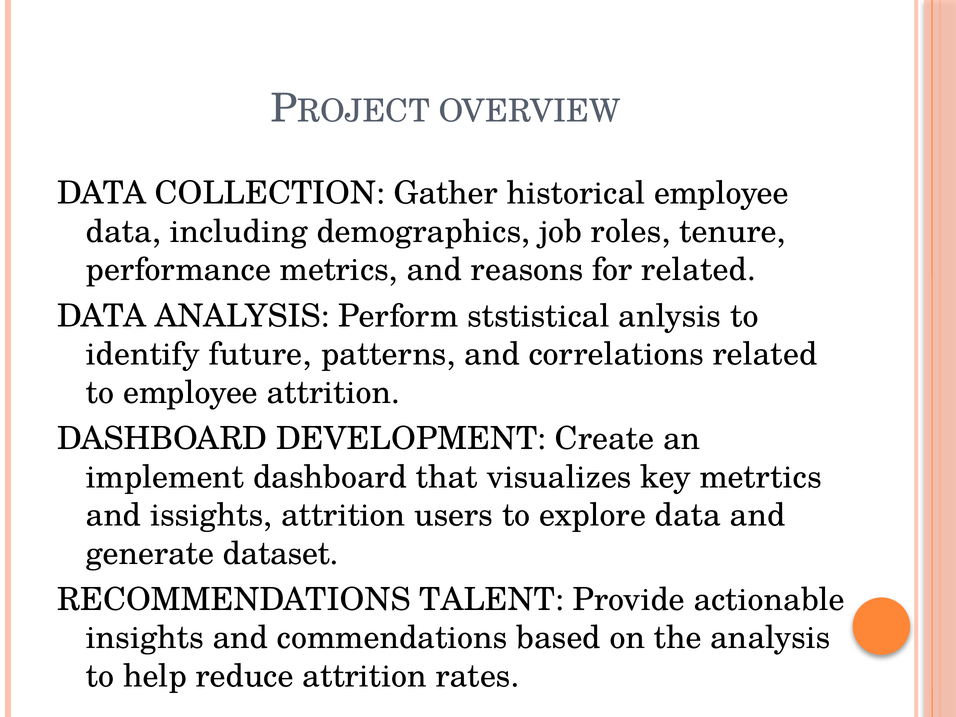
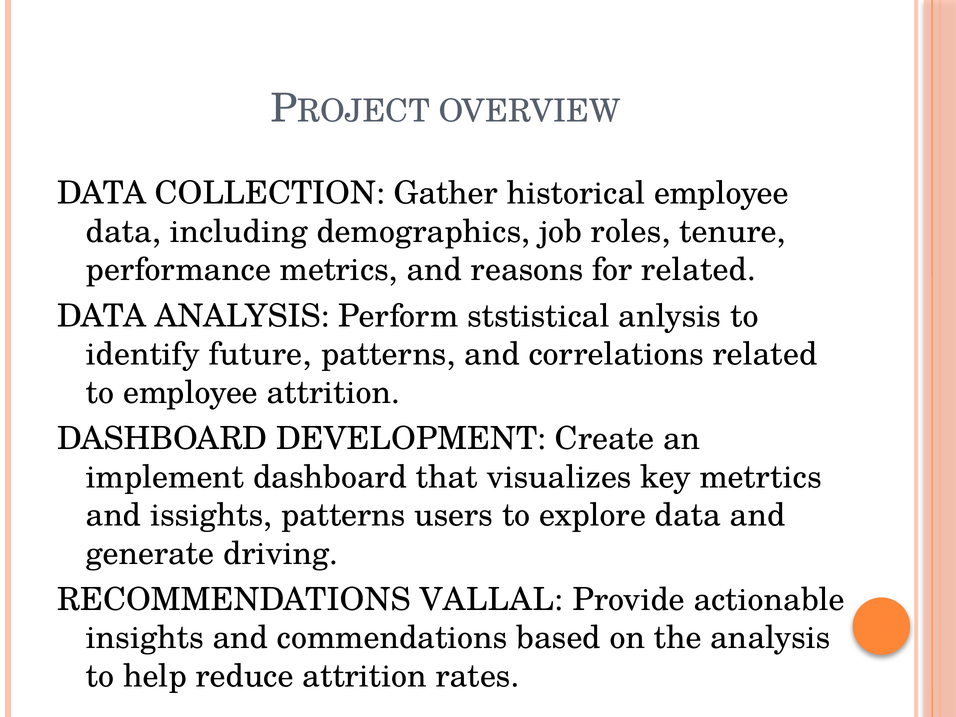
issights attrition: attrition -> patterns (343, 515)
dataset: dataset -> driving (281, 553)
TALENT: TALENT -> VALLAL (491, 600)
